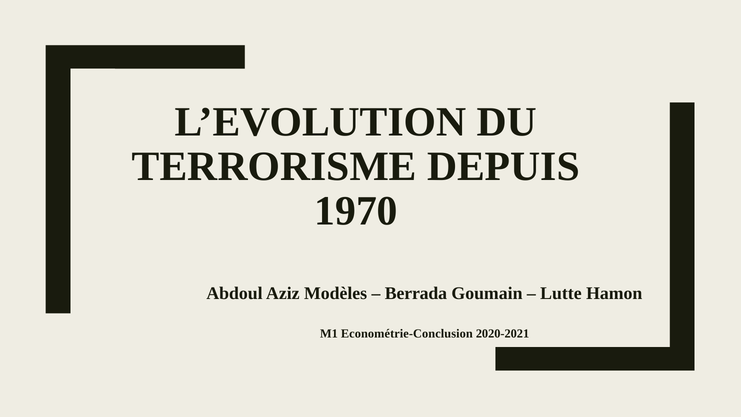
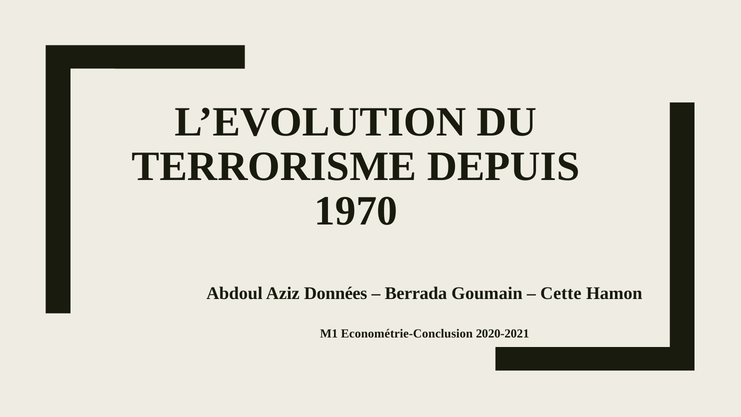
Modèles: Modèles -> Données (336, 293)
Lutte: Lutte -> Cette (561, 293)
